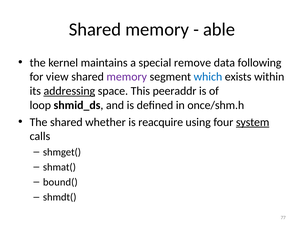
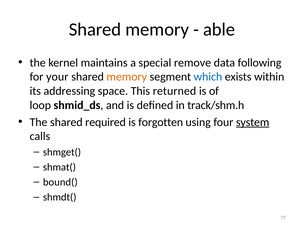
view: view -> your (57, 77)
memory colour: purple -> orange (127, 77)
addressing underline: present -> none (69, 91)
peeraddr: peeraddr -> returned (174, 91)
once/shm.h: once/shm.h -> track/shm.h (216, 105)
whether: whether -> required (106, 122)
reacquire: reacquire -> forgotten (161, 122)
